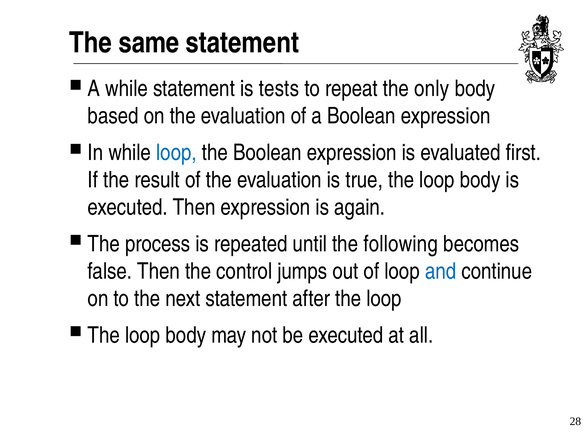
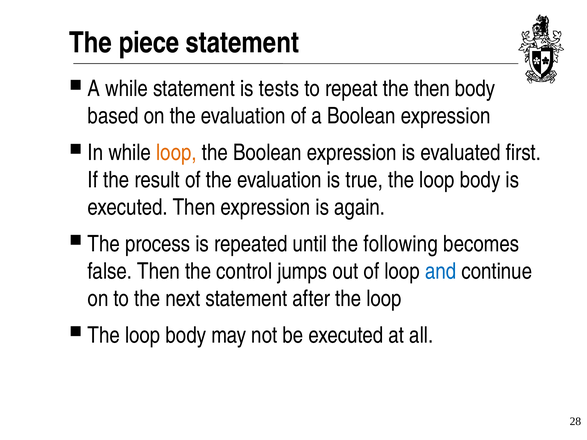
same: same -> piece (149, 43)
the only: only -> then (432, 89)
loop colour: blue -> orange (176, 153)
